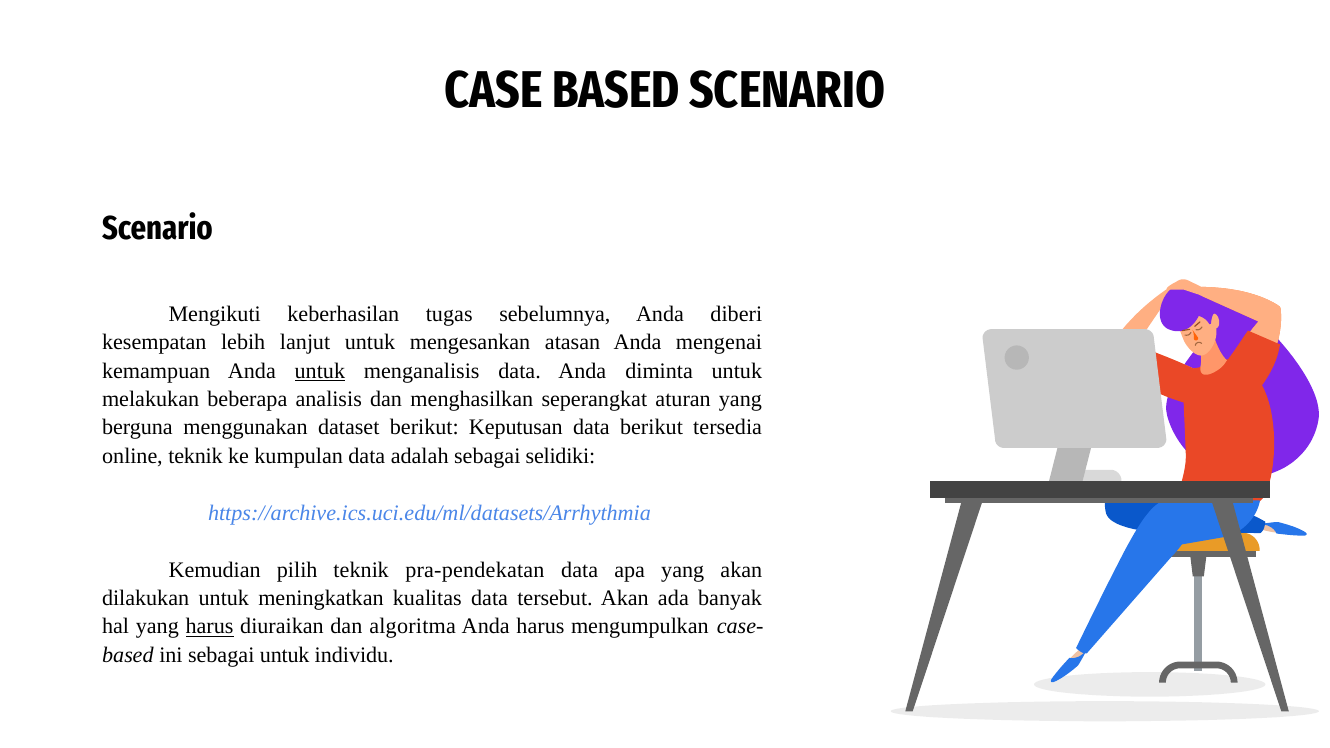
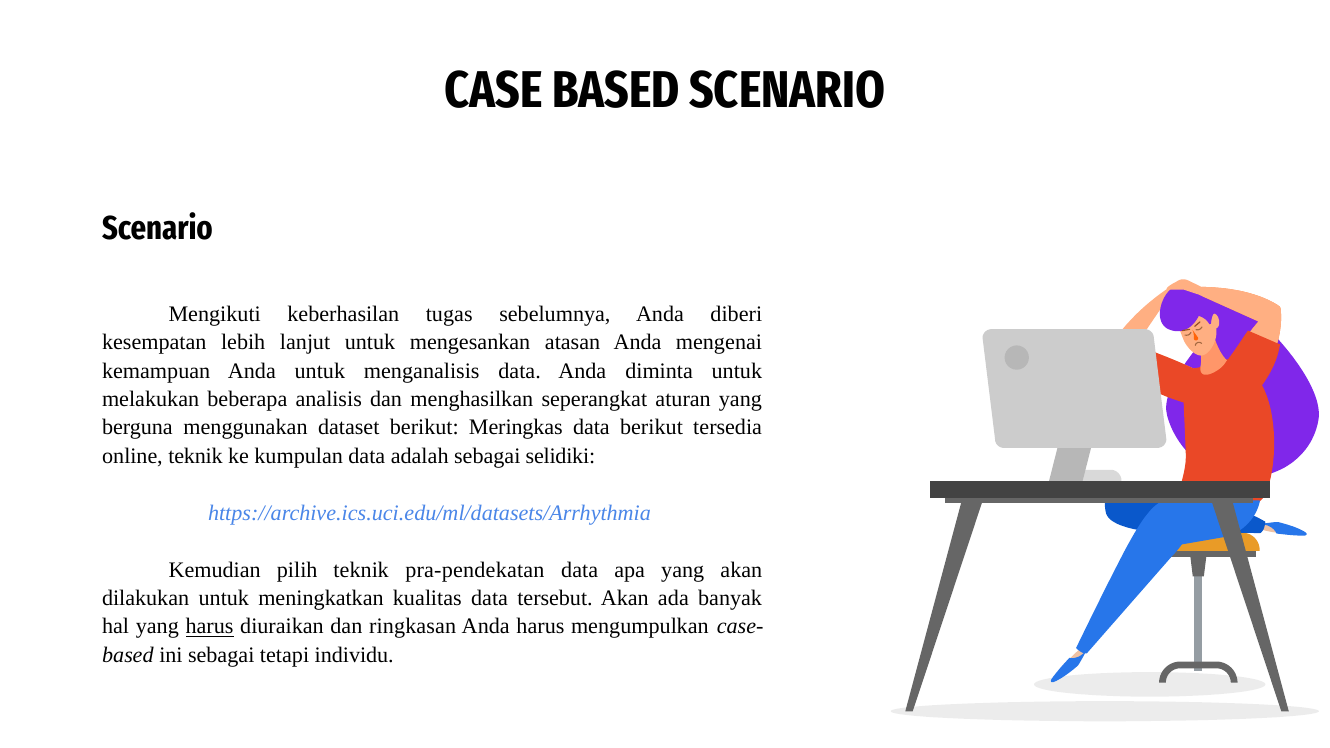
untuk underline: present -> none (320, 371)
Keputusan: Keputusan -> Meringkas (516, 428)
algoritma: algoritma -> ringkasan (413, 627)
sebagai untuk: untuk -> tetapi (285, 655)
